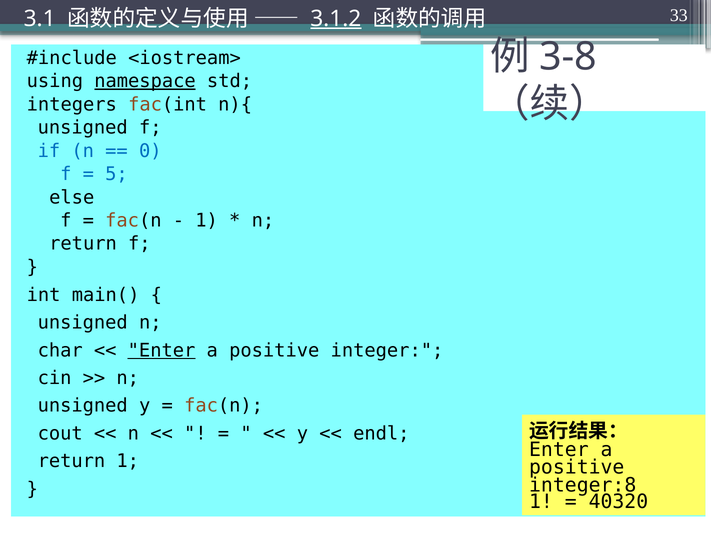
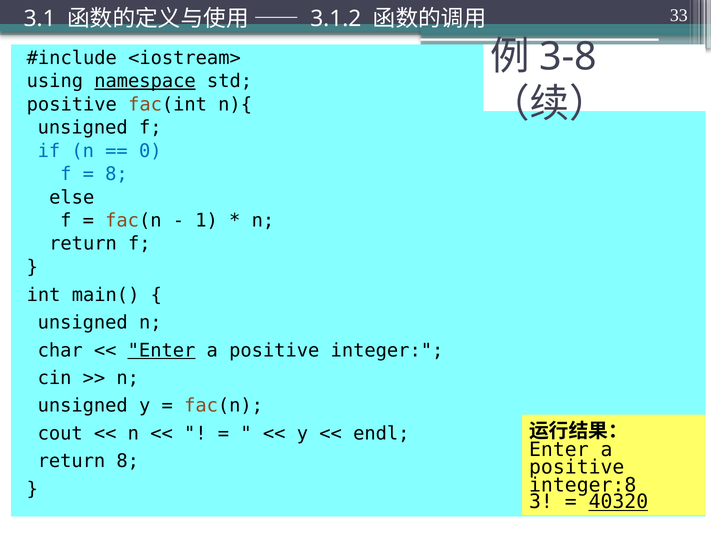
3.1.2 underline: present -> none (336, 19)
integers: integers -> positive (72, 104)
5: 5 -> 8 (116, 174)
return 1: 1 -> 8 (128, 461)
1: 1 -> 3 (541, 502)
40320 underline: none -> present (618, 502)
